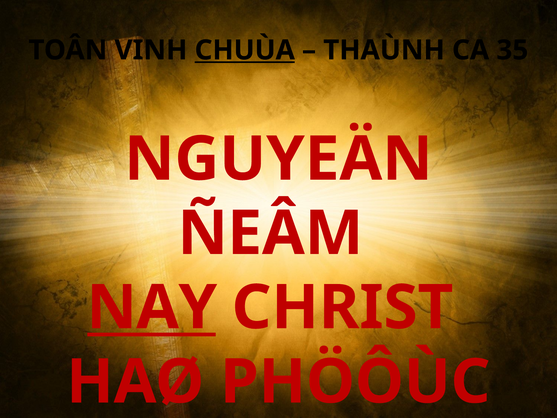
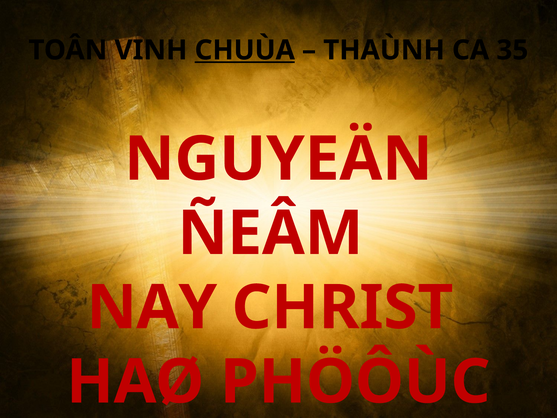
NAY underline: present -> none (152, 308)
